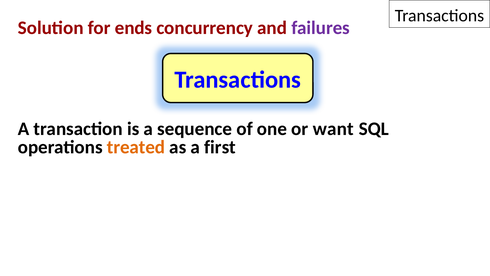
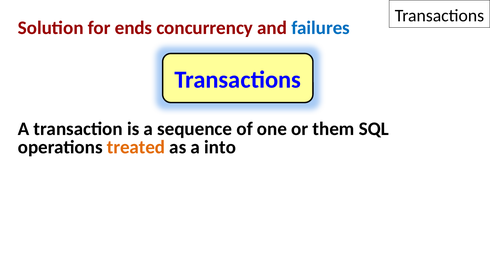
failures colour: purple -> blue (321, 28)
want: want -> them (333, 129)
first: first -> into (220, 147)
